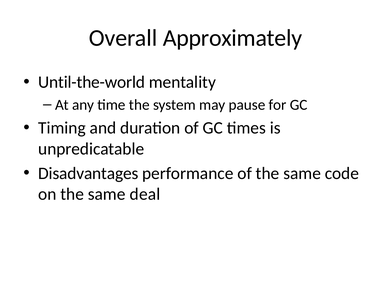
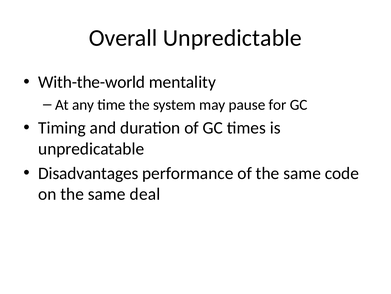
Approximately: Approximately -> Unpredictable (232, 38)
Until-the-world: Until-the-world -> With-the-world (92, 82)
